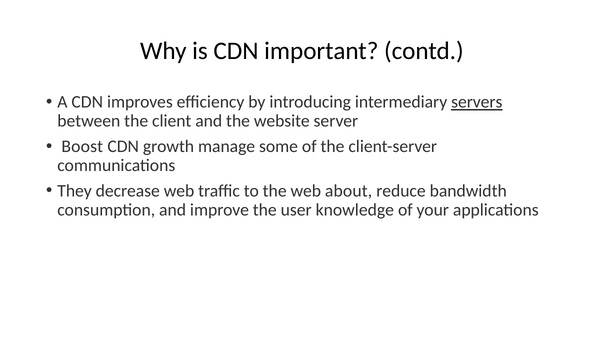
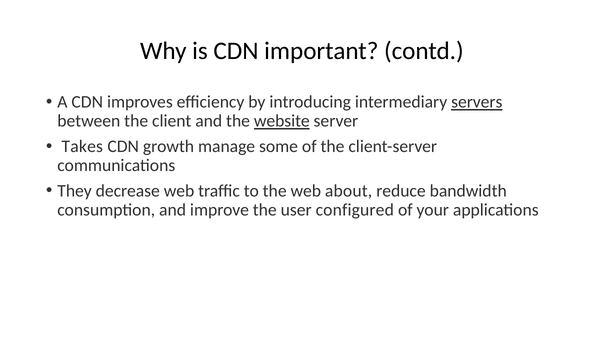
website underline: none -> present (282, 121)
Boost: Boost -> Takes (82, 146)
knowledge: knowledge -> configured (355, 210)
